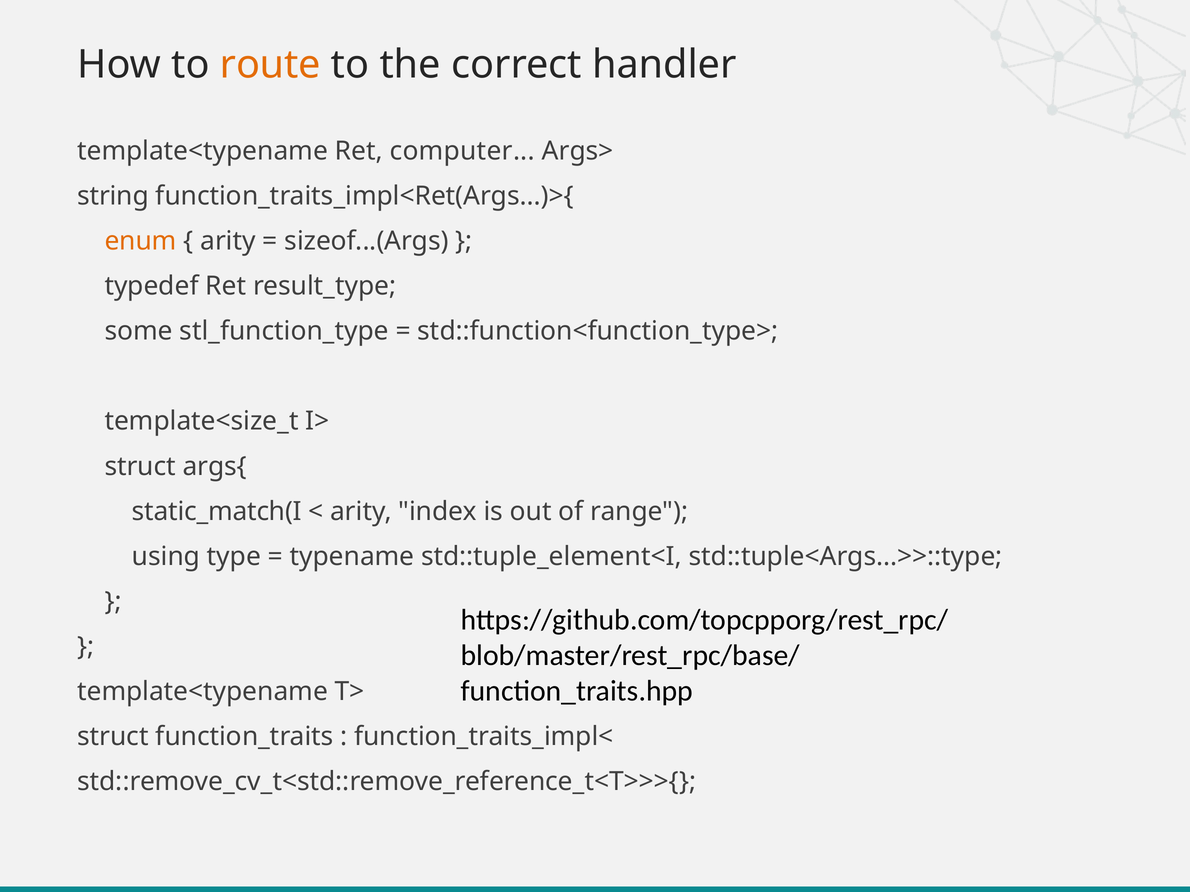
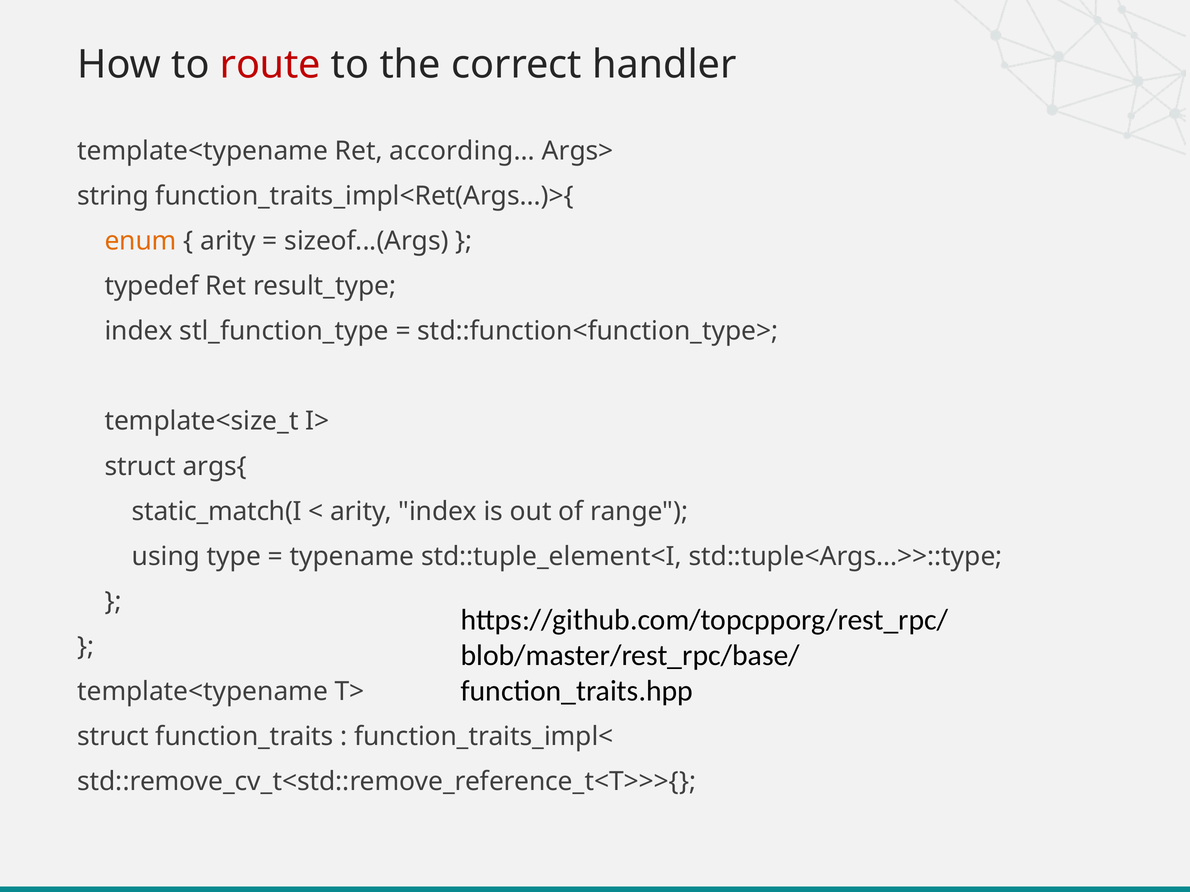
route colour: orange -> red (270, 65)
computer: computer -> according (462, 151)
some: some -> index (139, 331)
